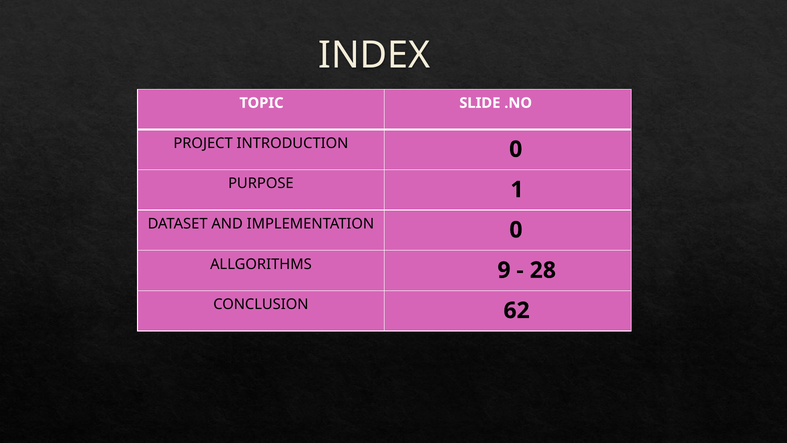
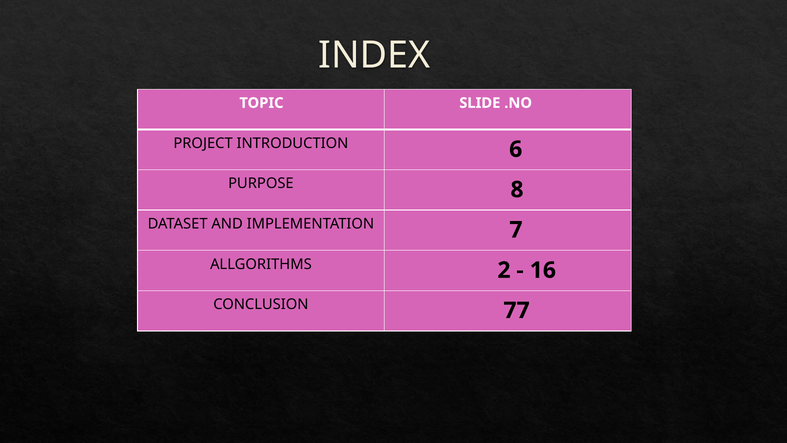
INTRODUCTION 0: 0 -> 6 (516, 149)
1: 1 -> 8 (517, 190)
IMPLEMENTATION 0: 0 -> 7 (516, 230)
9: 9 -> 2 (504, 270)
28: 28 -> 16 (543, 270)
62: 62 -> 77 (517, 310)
